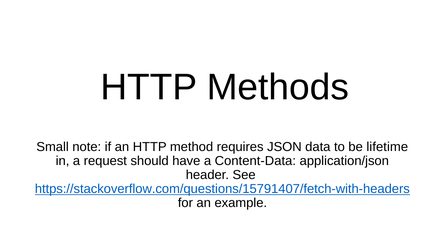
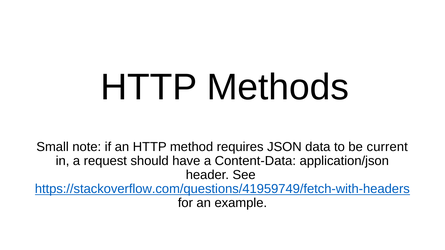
lifetime: lifetime -> current (387, 147)
https://stackoverflow.com/questions/15791407/fetch-with-headers: https://stackoverflow.com/questions/15791407/fetch-with-headers -> https://stackoverflow.com/questions/41959749/fetch-with-headers (222, 189)
